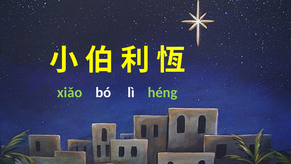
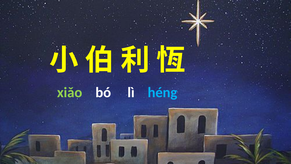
héng colour: light green -> light blue (163, 92)
